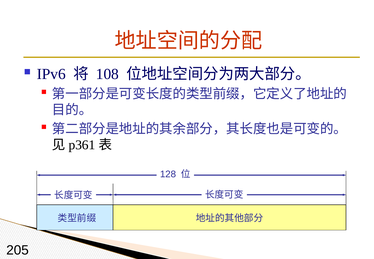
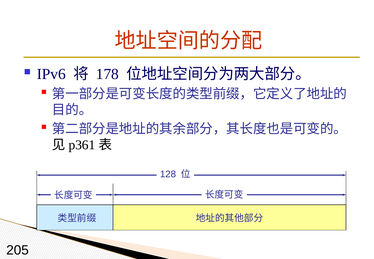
108: 108 -> 178 (107, 74)
